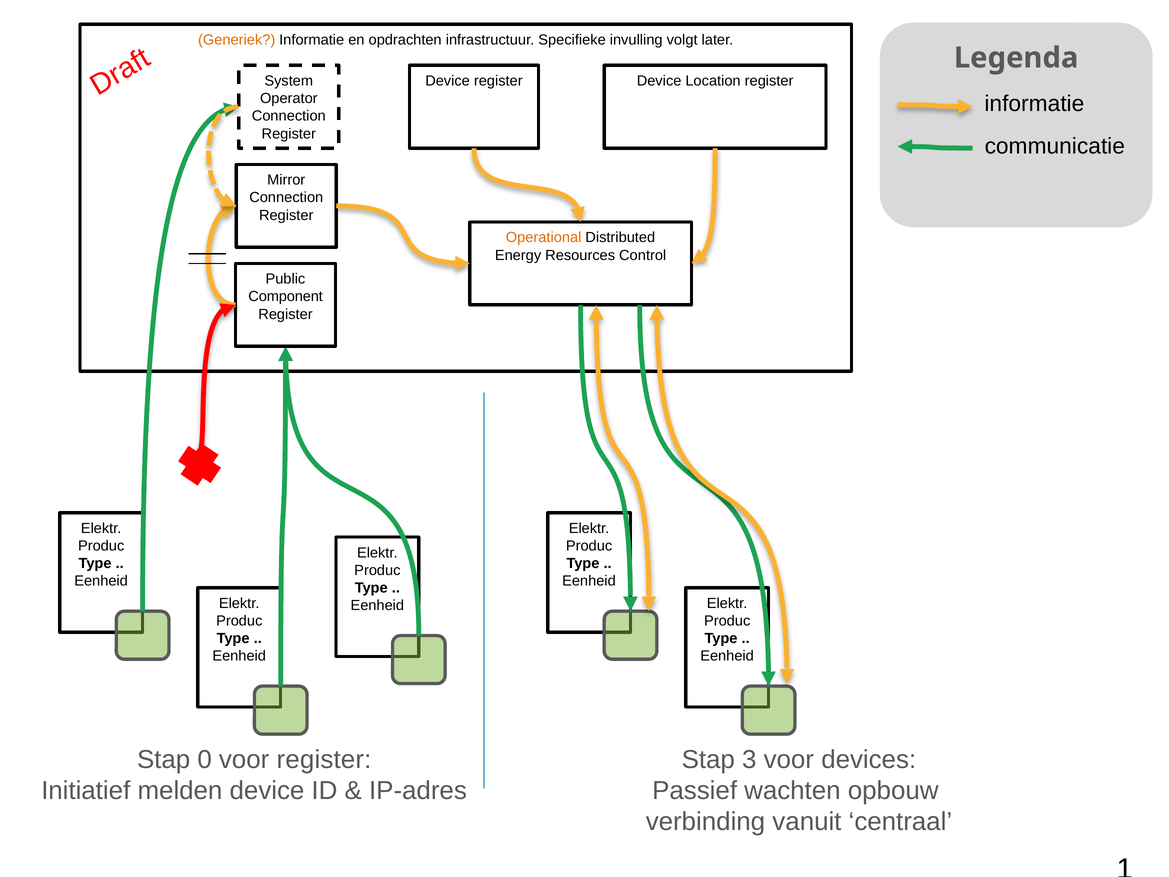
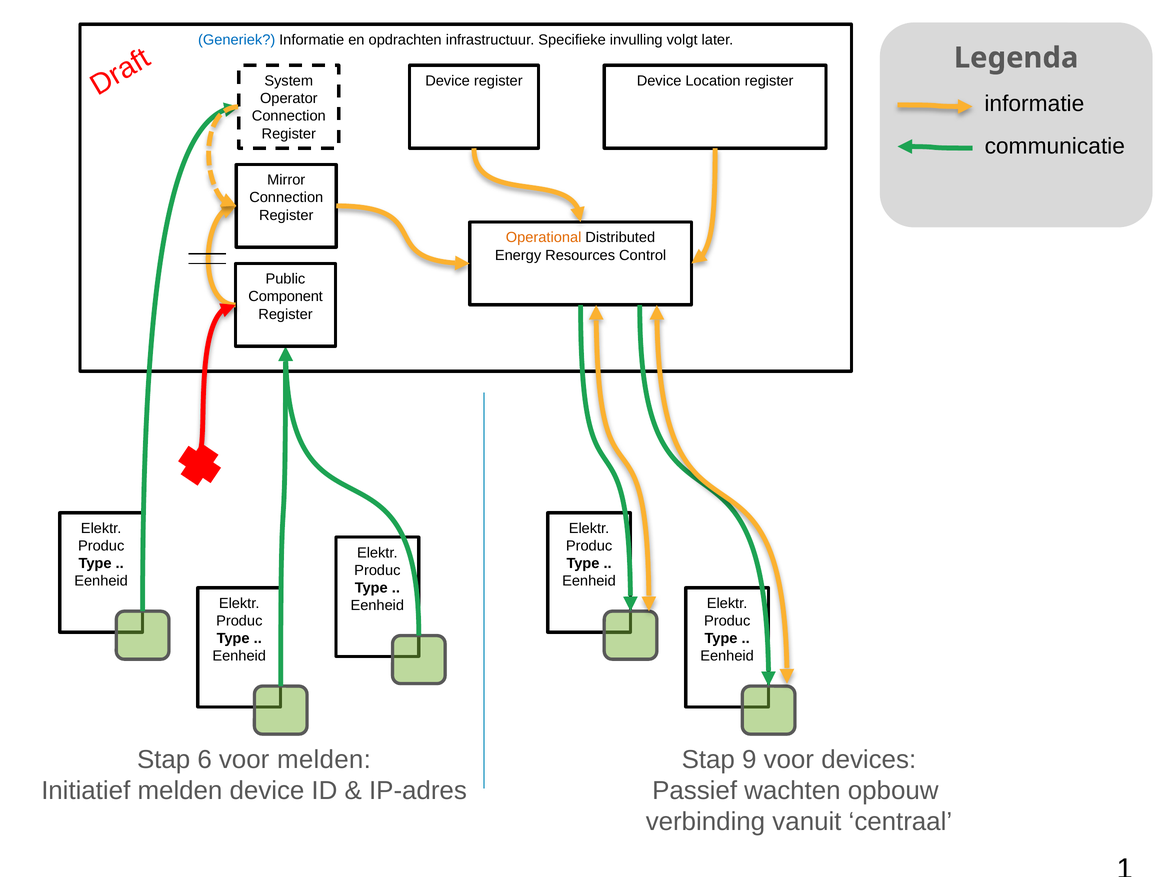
Generiek colour: orange -> blue (237, 40)
0: 0 -> 6 (205, 759)
voor register: register -> melden (324, 759)
3: 3 -> 9 (749, 759)
